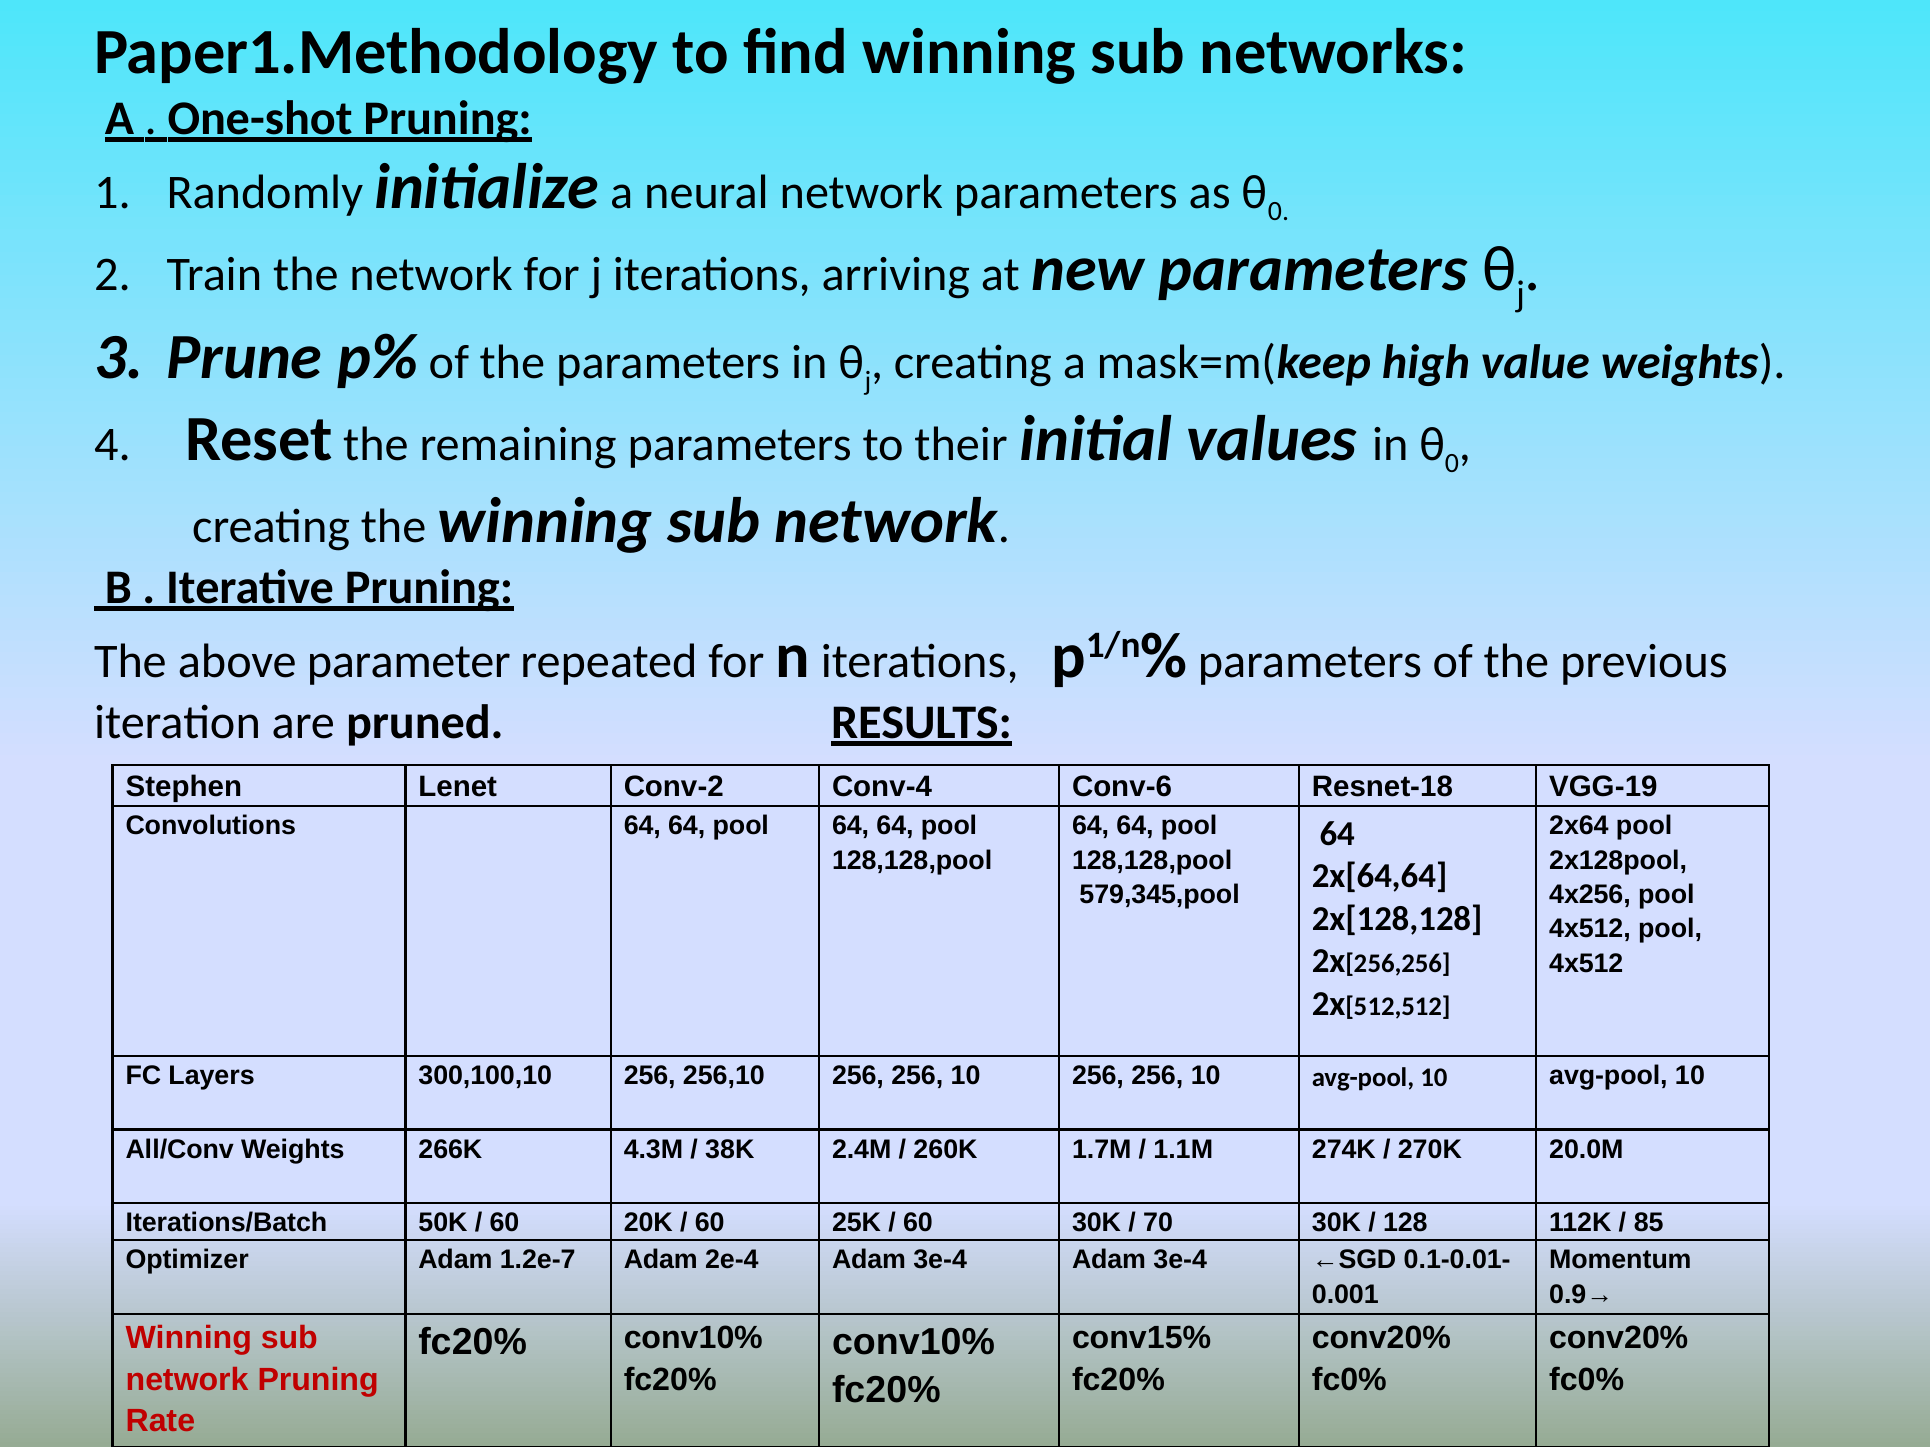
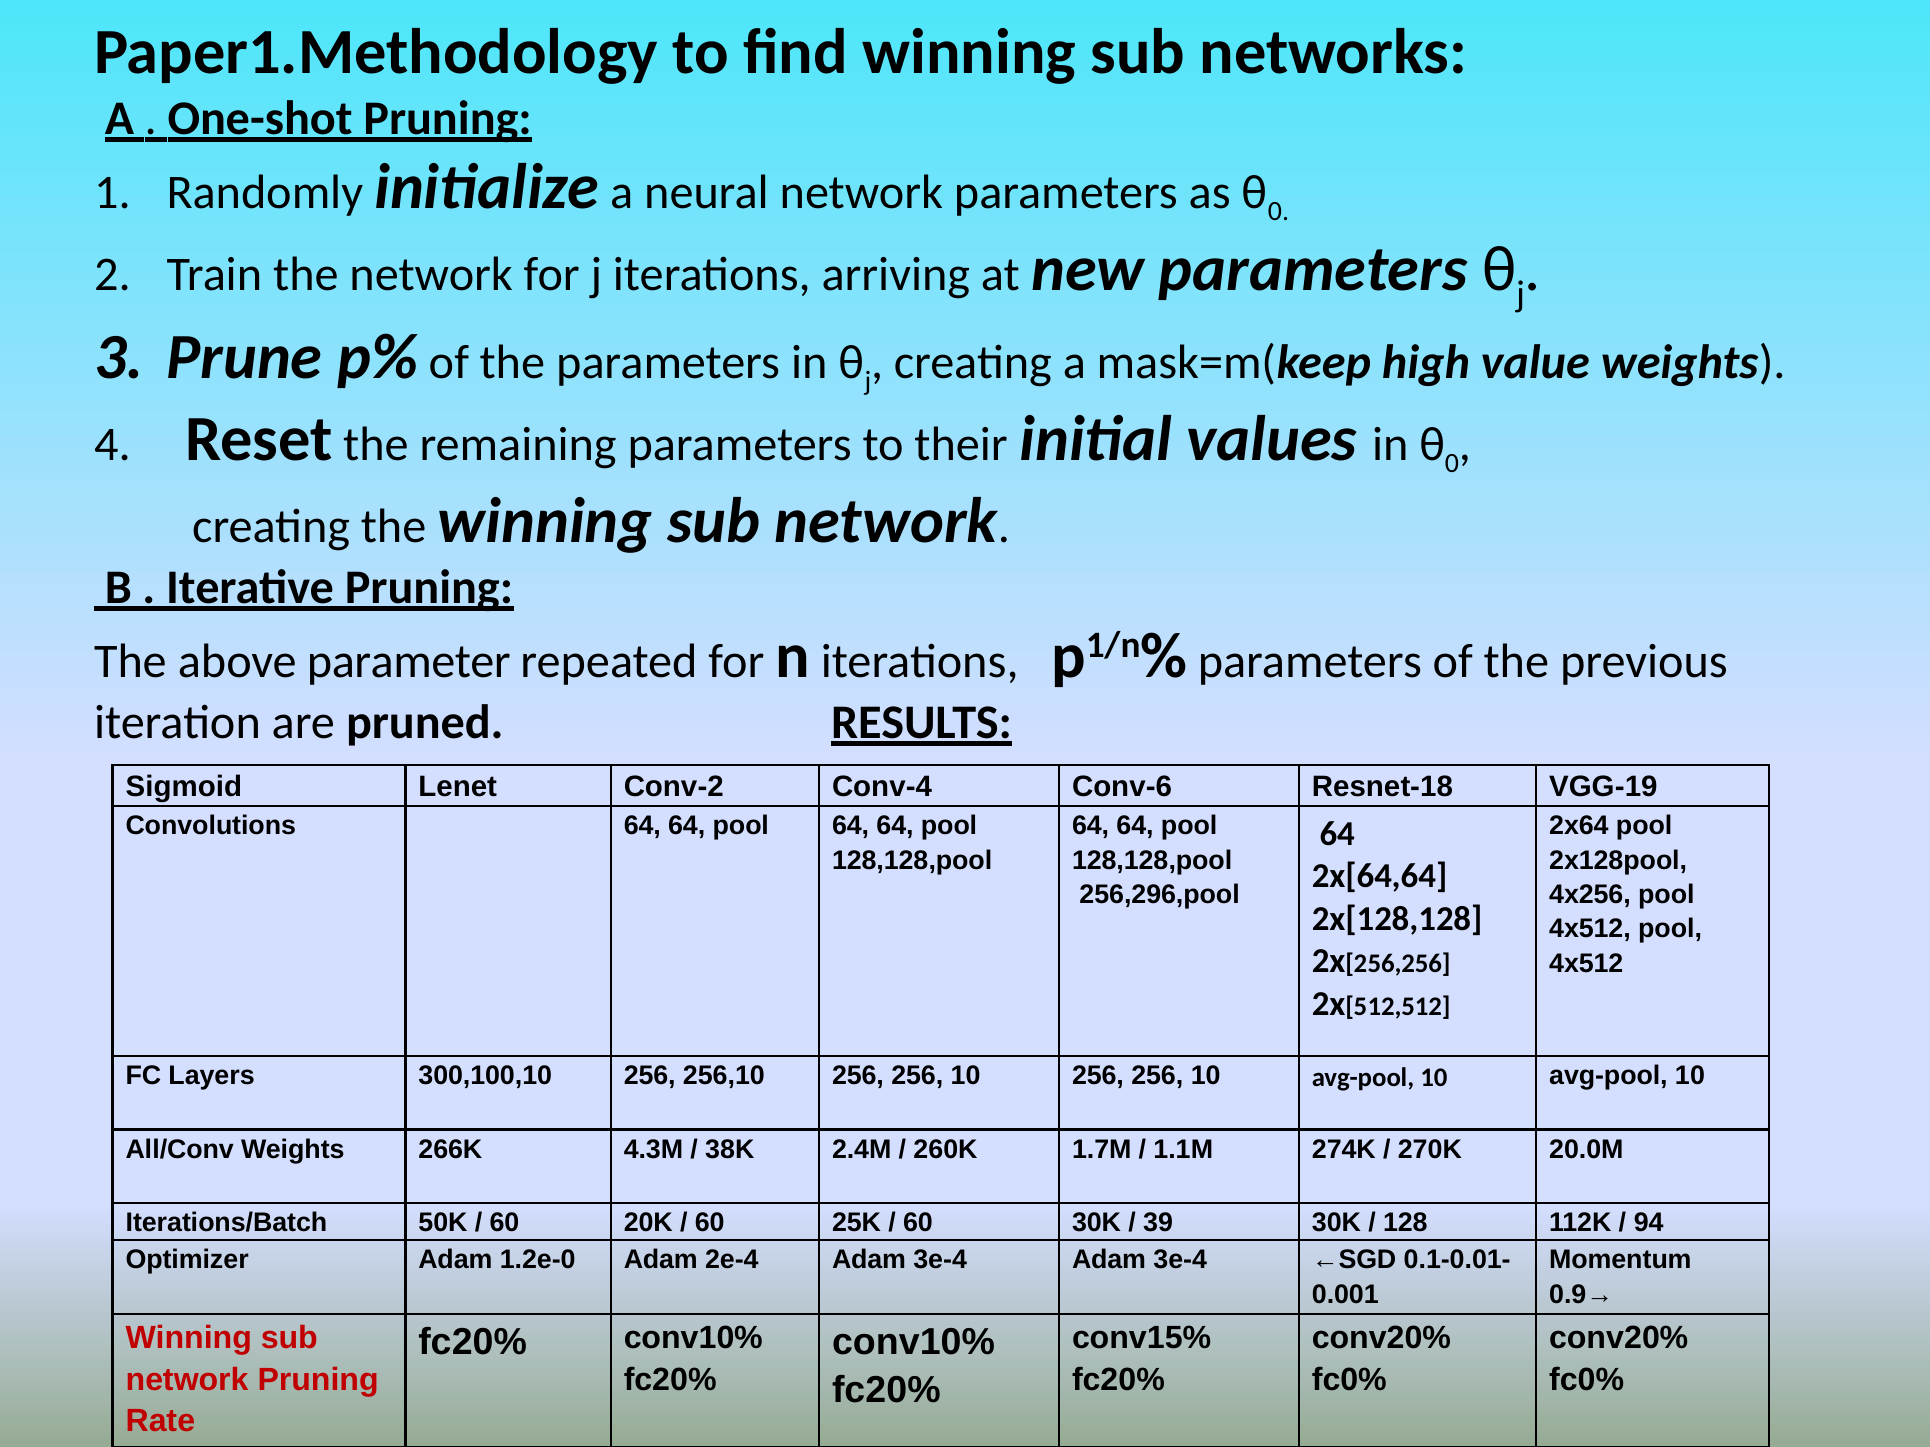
Stephen: Stephen -> Sigmoid (184, 787)
579,345,pool: 579,345,pool -> 256,296,pool (1160, 895)
70: 70 -> 39 (1158, 1223)
85: 85 -> 94 (1649, 1223)
1.2e-7: 1.2e-7 -> 1.2e-0 (538, 1260)
